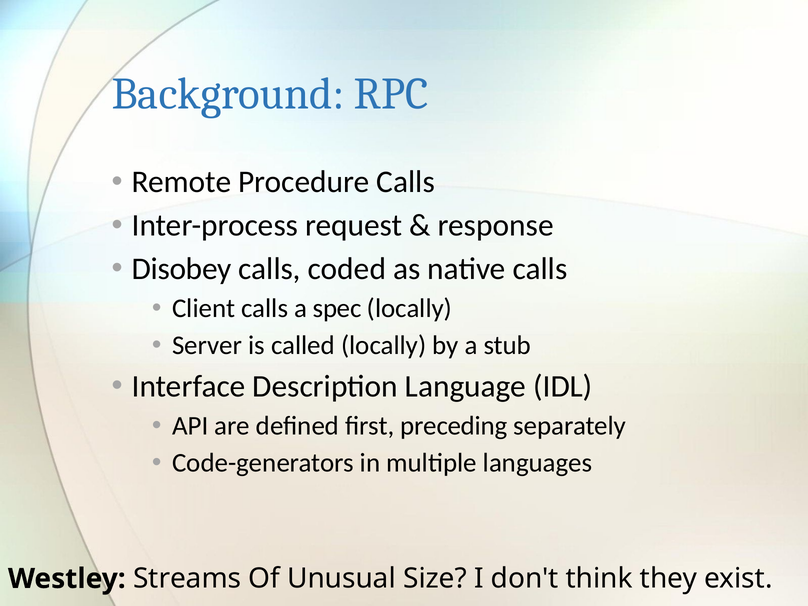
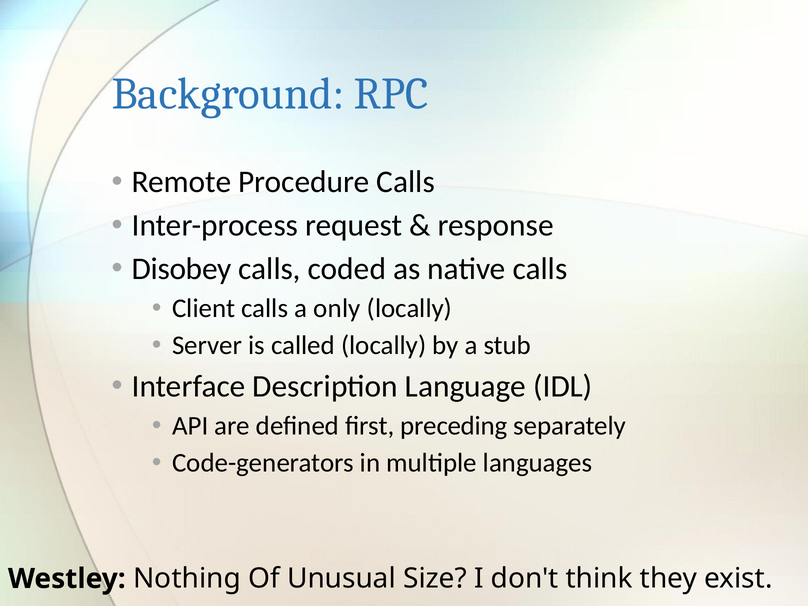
spec: spec -> only (337, 308)
Streams: Streams -> Nothing (187, 579)
